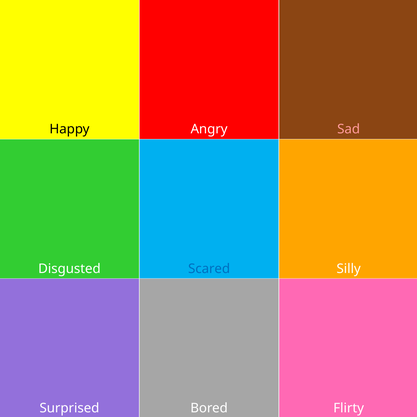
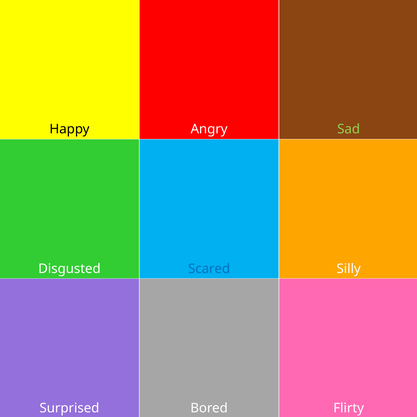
Sad colour: pink -> light green (349, 129)
